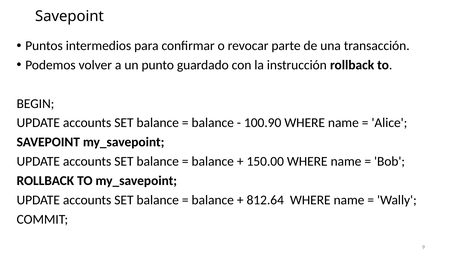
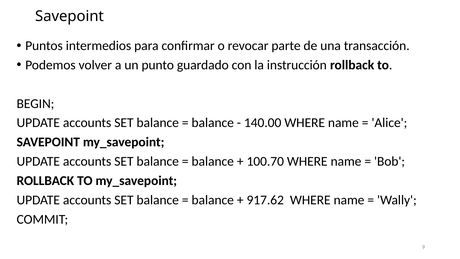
100.90: 100.90 -> 140.00 (263, 123)
150.00: 150.00 -> 100.70 (265, 161)
812.64: 812.64 -> 917.62 (265, 200)
